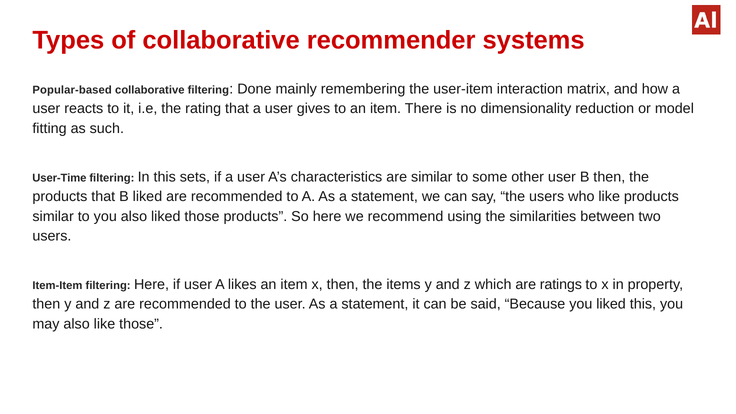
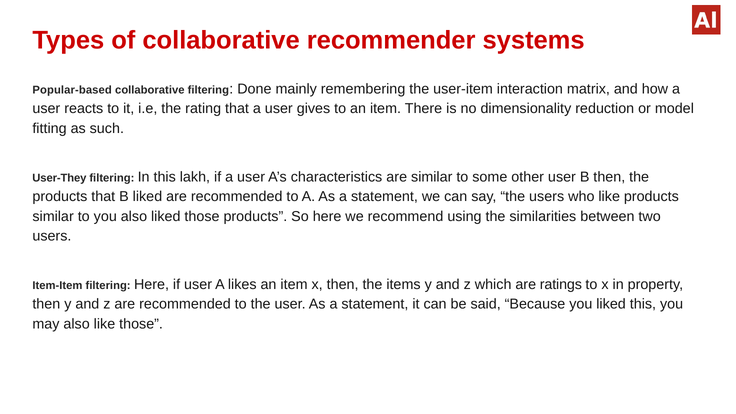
User-Time: User-Time -> User-They (59, 178)
sets: sets -> lakh (195, 177)
